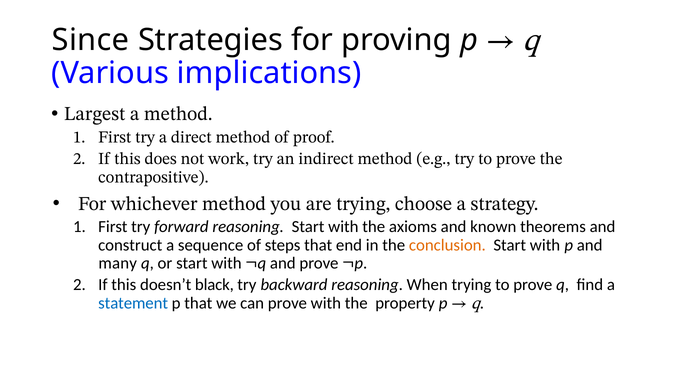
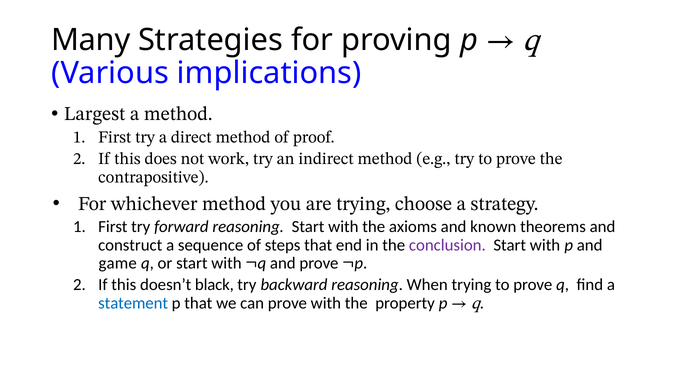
Since: Since -> Many (91, 40)
conclusion colour: orange -> purple (447, 245)
many: many -> game (118, 263)
